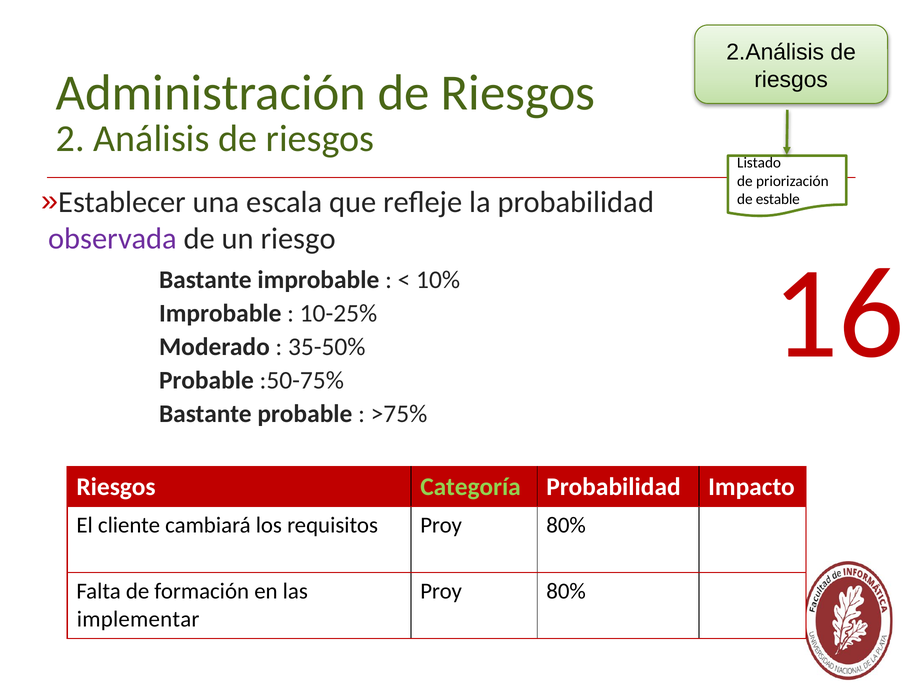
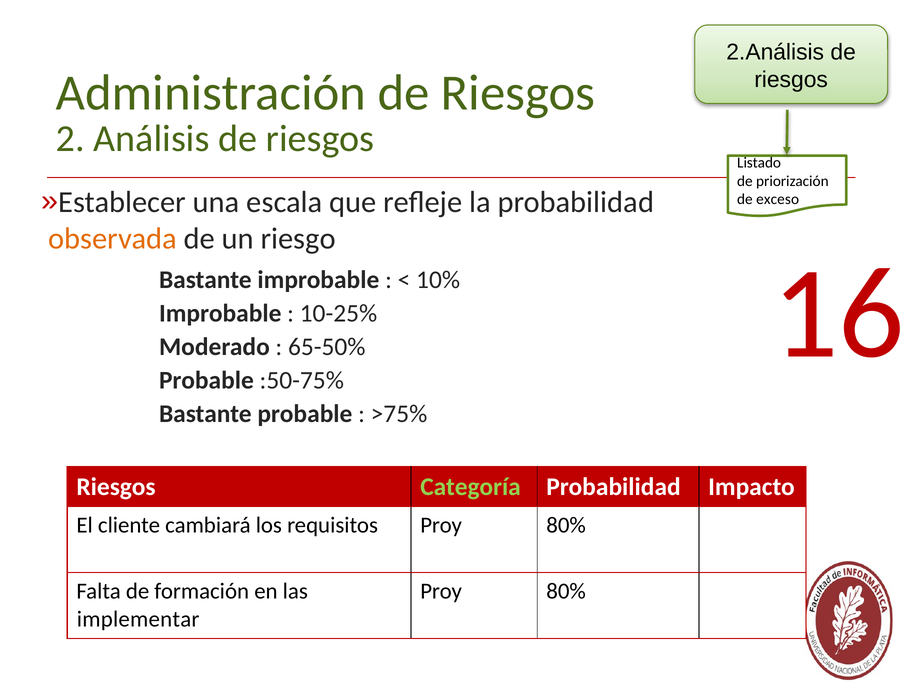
estable: estable -> exceso (778, 200)
observada colour: purple -> orange (113, 239)
35-50%: 35-50% -> 65-50% (327, 347)
